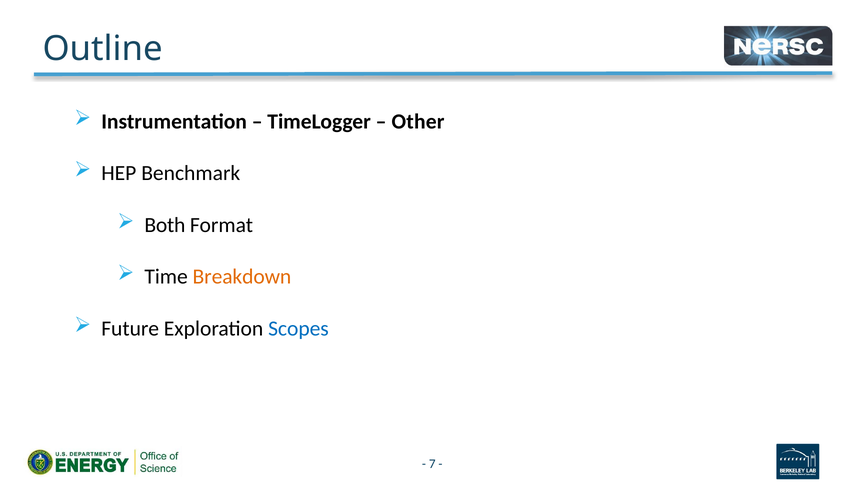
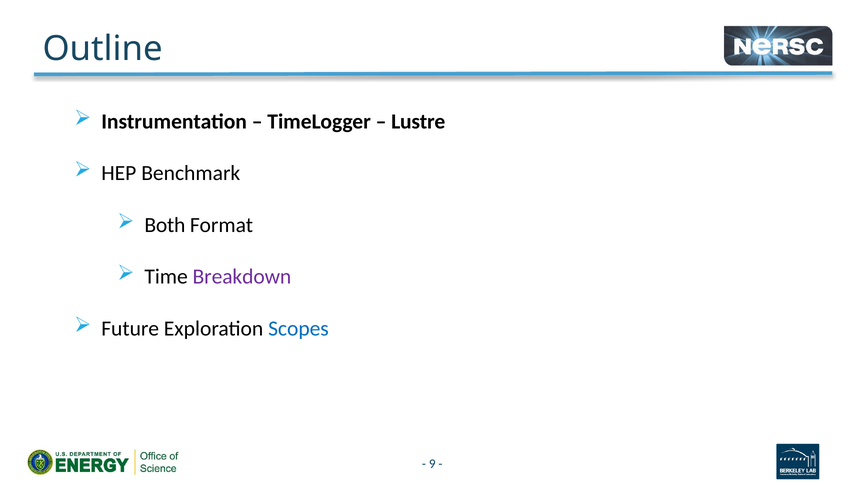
Other: Other -> Lustre (418, 122)
Breakdown colour: orange -> purple (242, 277)
7: 7 -> 9 (432, 464)
